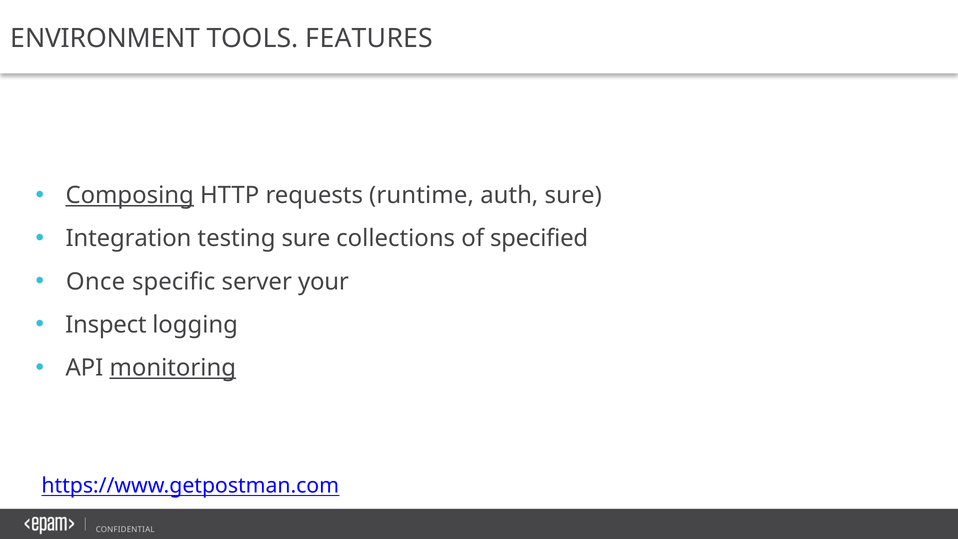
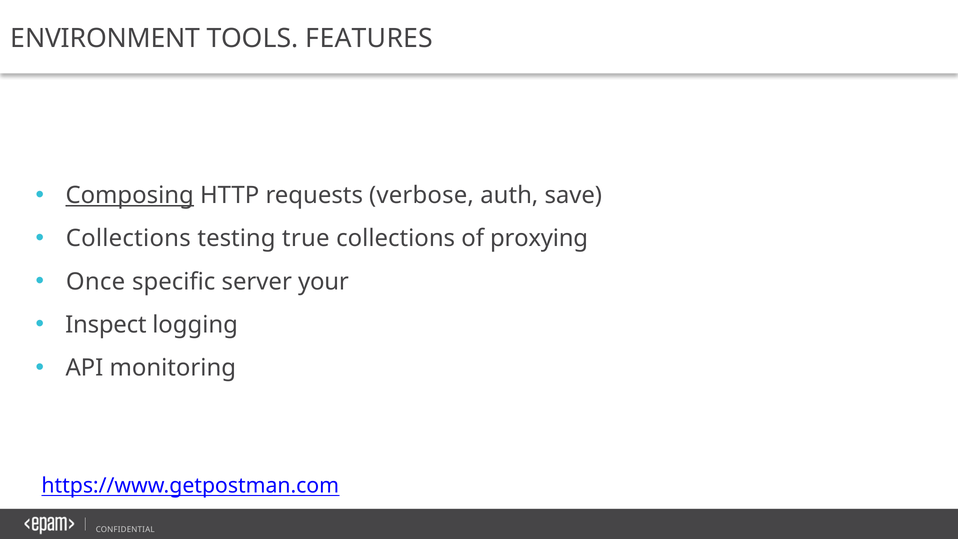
runtime: runtime -> verbose (421, 195)
auth sure: sure -> save (573, 195)
Integration: Integration -> Collections (128, 238)
testing sure: sure -> true (306, 238)
specified: specified -> proxying (539, 238)
monitoring underline: present -> none (173, 368)
